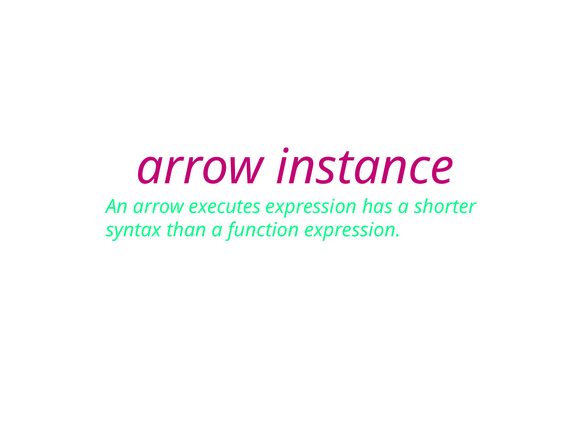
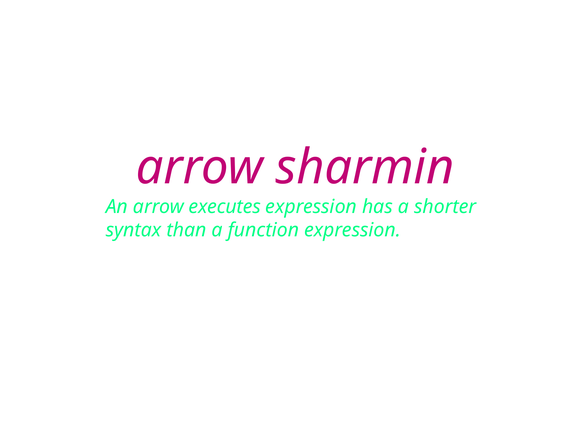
instance: instance -> sharmin (365, 167)
